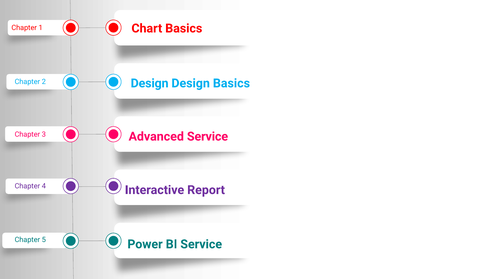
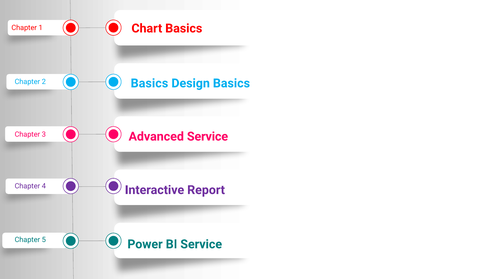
Design: Design -> Basics (149, 83)
